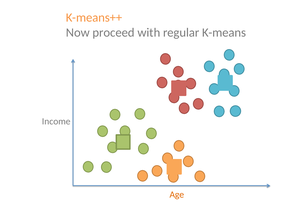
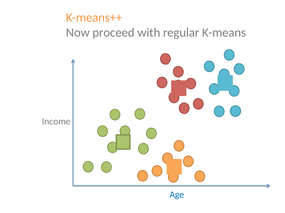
Age colour: orange -> blue (177, 195)
